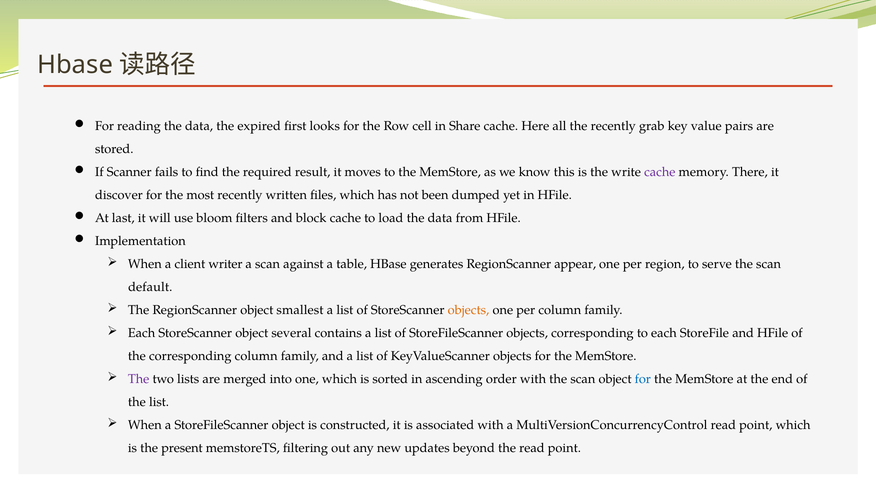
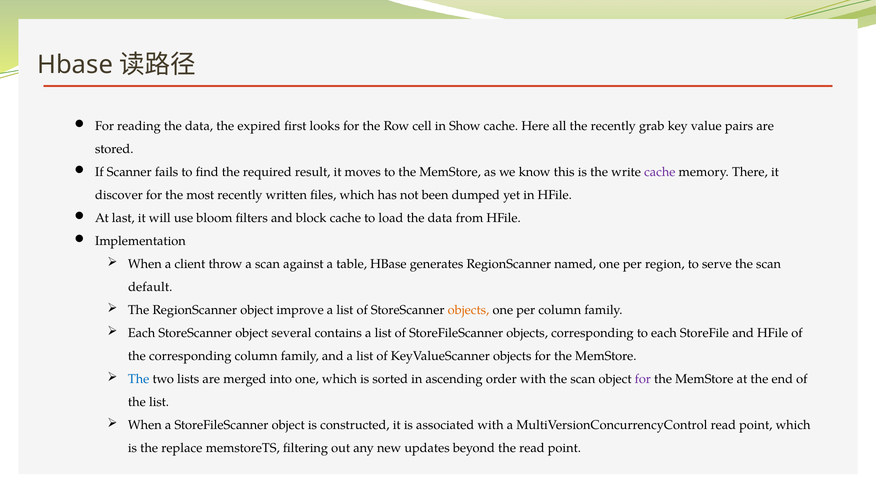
Share: Share -> Show (465, 126)
writer: writer -> throw (225, 264)
appear: appear -> named (575, 264)
smallest: smallest -> improve (300, 310)
The colour: purple -> blue (139, 379)
for colour: blue -> purple (643, 379)
present: present -> replace (182, 448)
